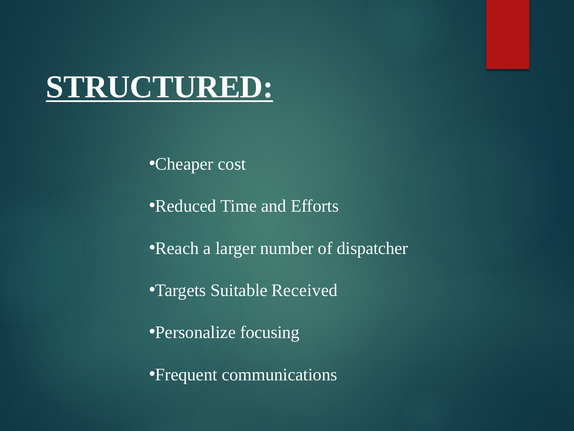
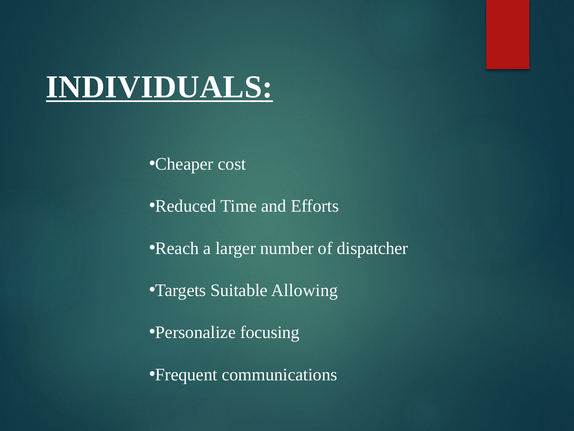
STRUCTURED: STRUCTURED -> INDIVIDUALS (159, 87)
Received: Received -> Allowing (305, 290)
